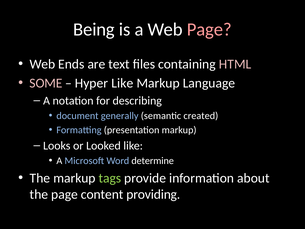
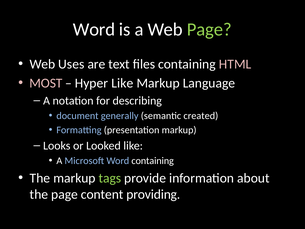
Being: Being -> Word (94, 30)
Page colour: pink -> light green (209, 30)
Ends: Ends -> Uses (71, 64)
SOME: SOME -> MOST (46, 83)
Word determine: determine -> containing (153, 161)
